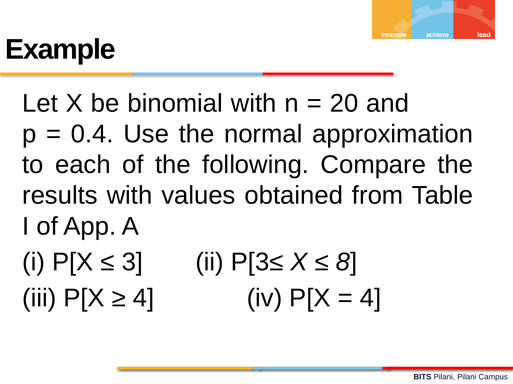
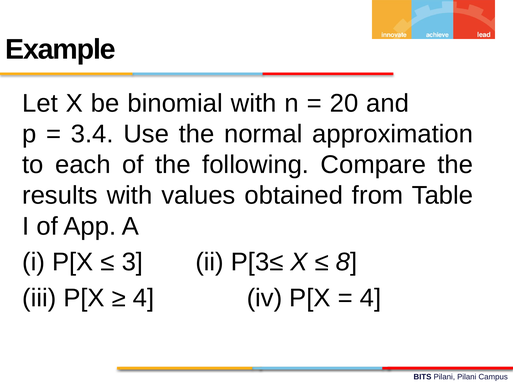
0.4: 0.4 -> 3.4 (92, 134)
